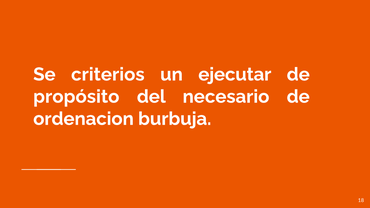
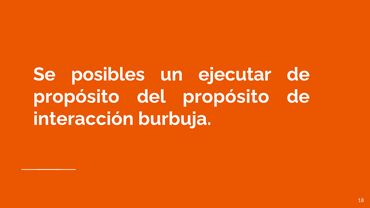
criterios: criterios -> posibles (108, 74)
del necesario: necesario -> propósito (226, 97)
ordenacion: ordenacion -> interacción (83, 119)
